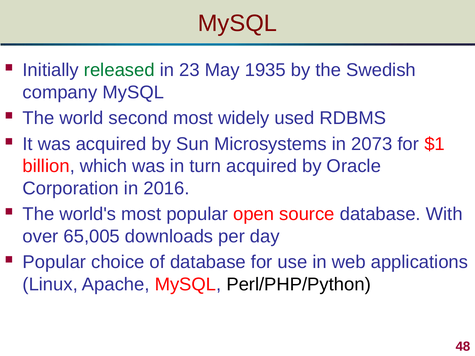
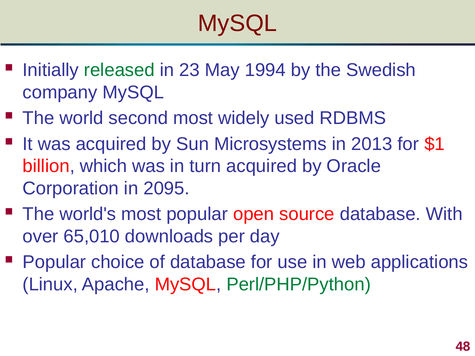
1935: 1935 -> 1994 (265, 70)
2073: 2073 -> 2013 (372, 144)
2016: 2016 -> 2095 (166, 188)
65,005: 65,005 -> 65,010 (92, 237)
Perl/PHP/Python colour: black -> green (299, 285)
